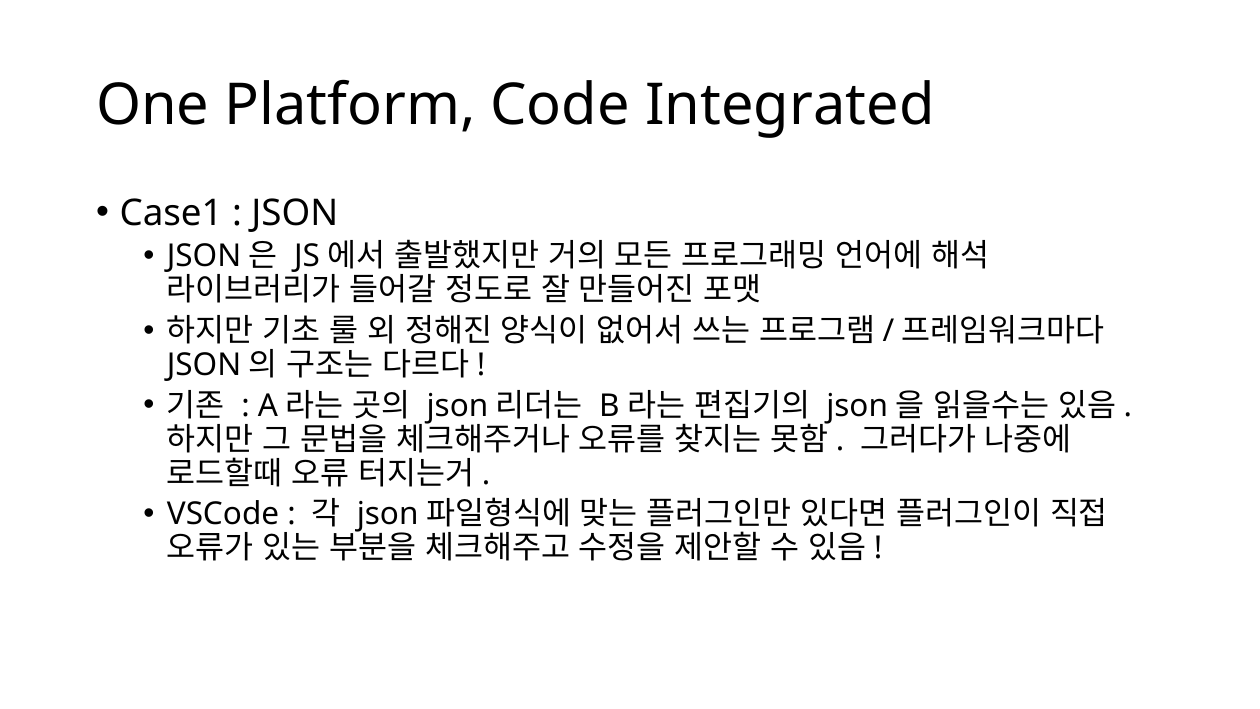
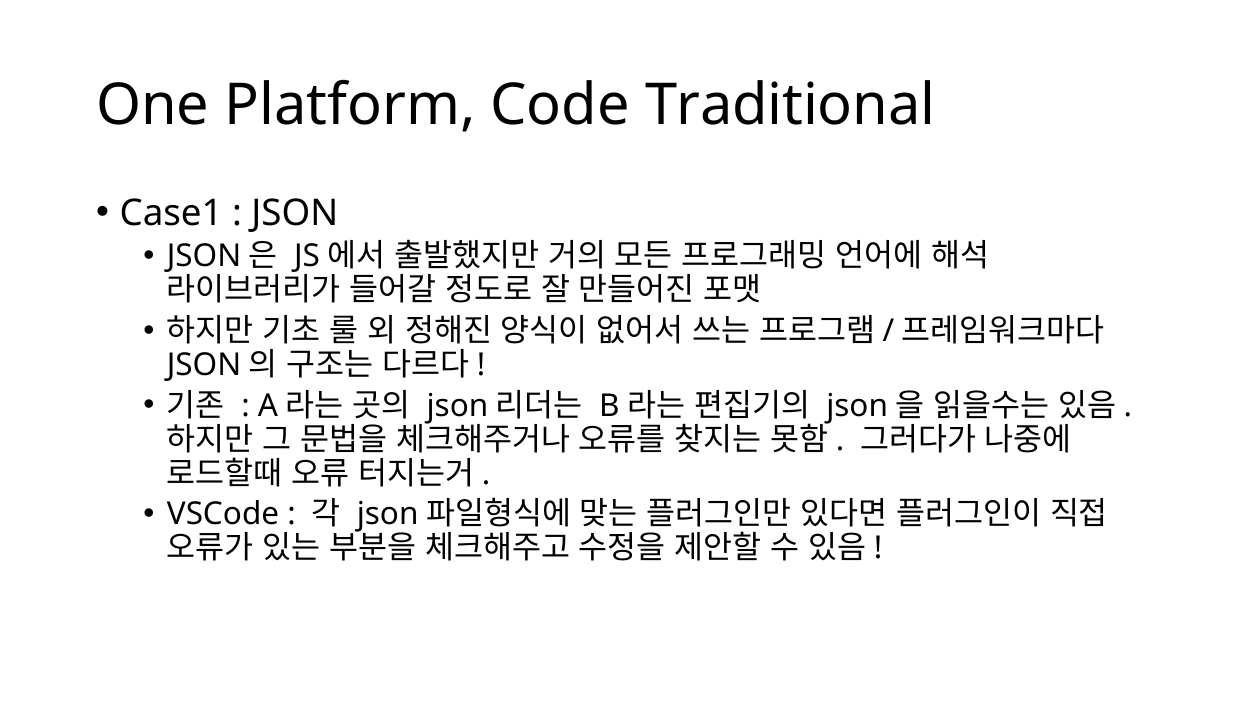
Integrated: Integrated -> Traditional (790, 106)
